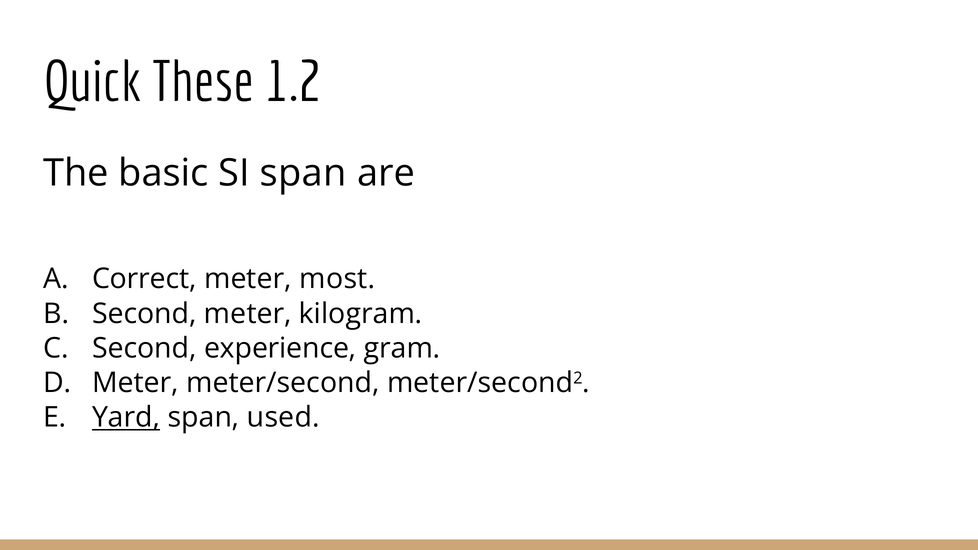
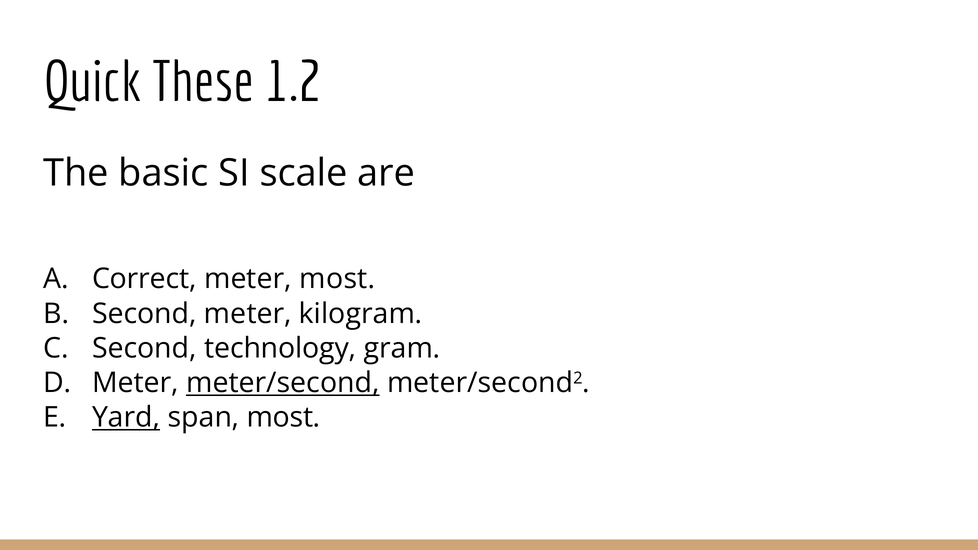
SI span: span -> scale (304, 173)
experience: experience -> technology (280, 348)
meter/second underline: none -> present (283, 383)
span used: used -> most (284, 418)
